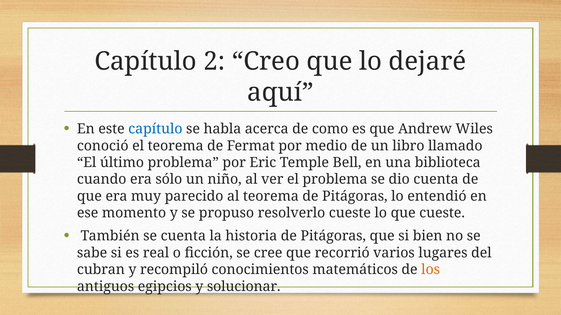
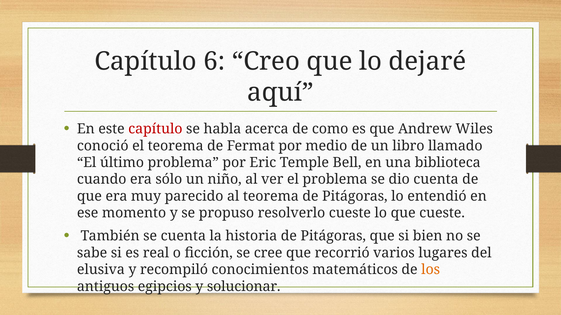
2: 2 -> 6 (214, 62)
capítulo colour: blue -> red (155, 129)
cubran: cubran -> elusiva (101, 270)
